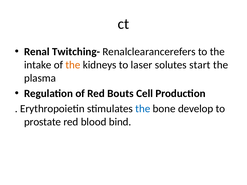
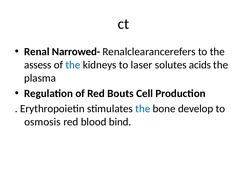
Twitching-: Twitching- -> Narrowed- (76, 52)
intake: intake -> assess (38, 65)
the colour: orange -> blue (73, 65)
start: start -> acids (200, 65)
prostate: prostate -> osmosis (42, 122)
